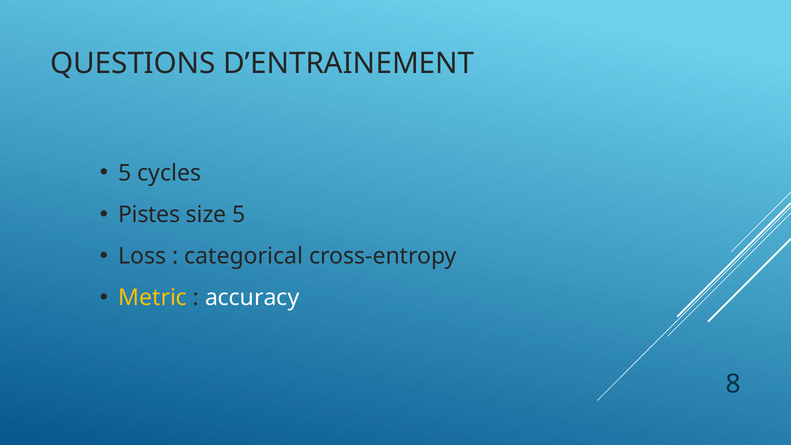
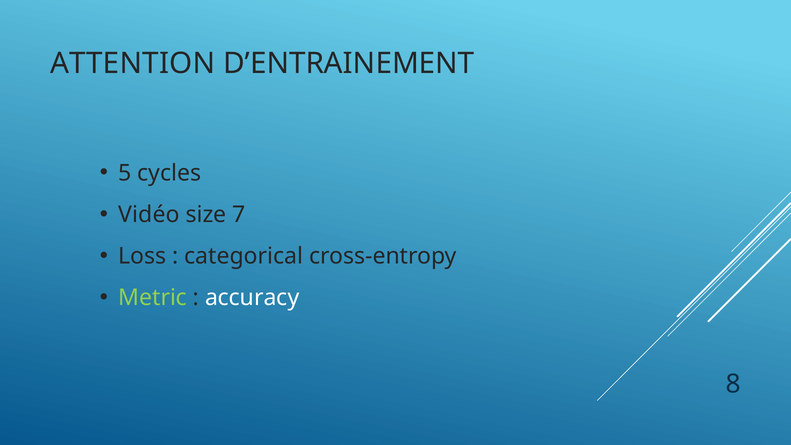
QUESTIONS: QUESTIONS -> ATTENTION (133, 63)
Pistes: Pistes -> Vidéo (149, 215)
size 5: 5 -> 7 (239, 215)
Metric colour: yellow -> light green (153, 298)
